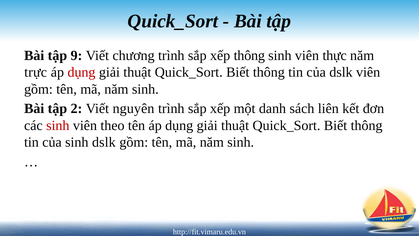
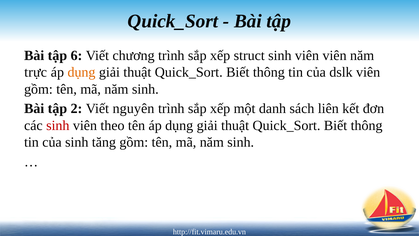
9: 9 -> 6 (76, 55)
xếp thông: thông -> struct (249, 55)
viên thực: thực -> viên (335, 55)
dụng colour: red -> orange (81, 72)
sinh dslk: dslk -> tăng (104, 142)
